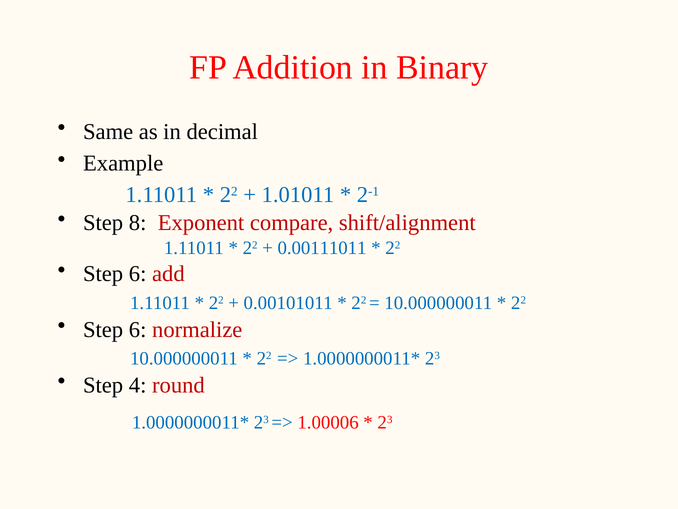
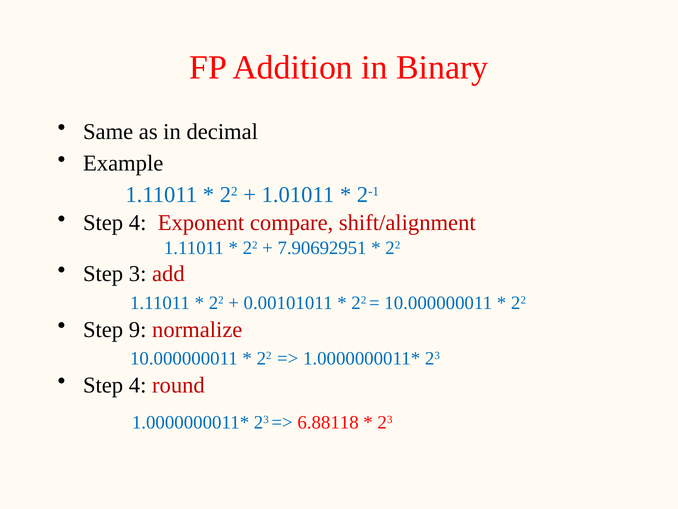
8: 8 -> 4 (138, 223)
0.00111011: 0.00111011 -> 7.90692951 (322, 248)
6: 6 -> 3 (138, 274)
6: 6 -> 9 (138, 329)
1.00006: 1.00006 -> 6.88118 (328, 422)
